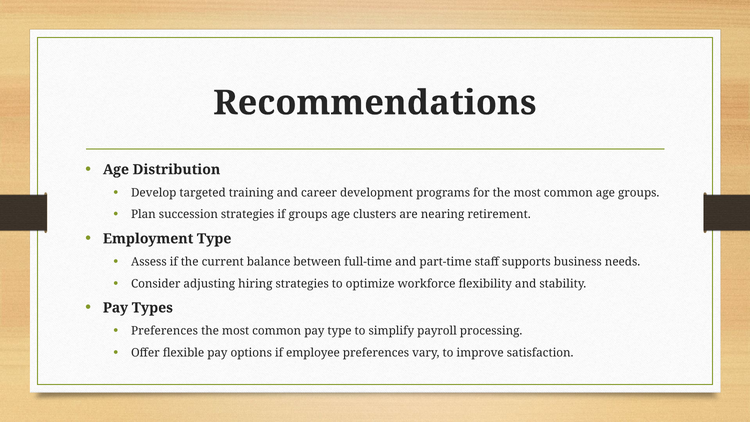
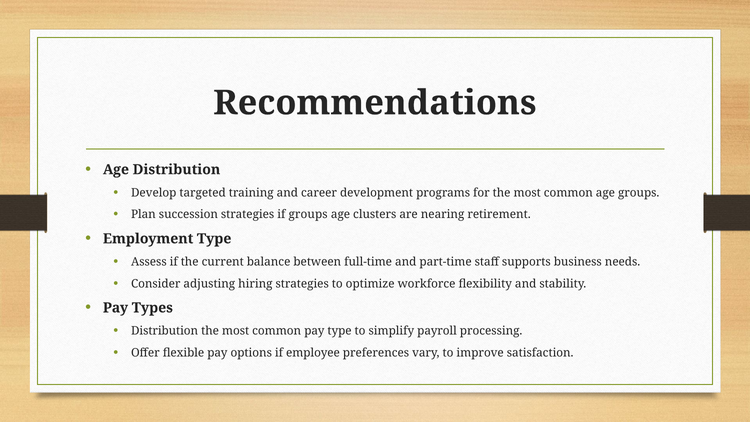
Preferences: Preferences -> Distribution (165, 331)
